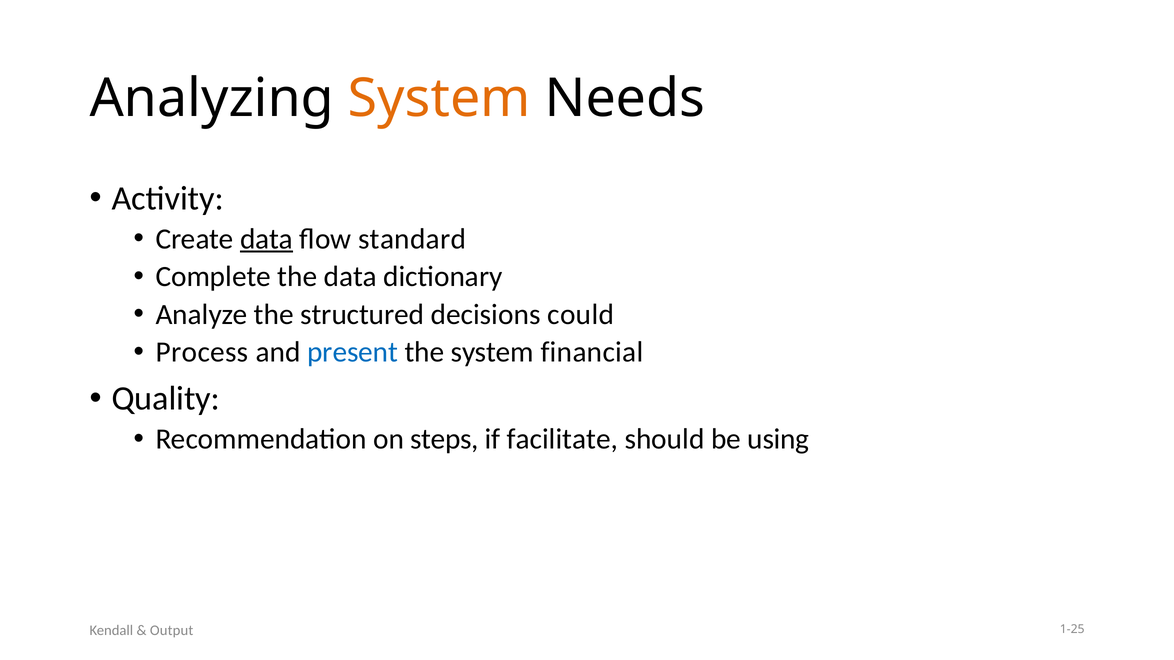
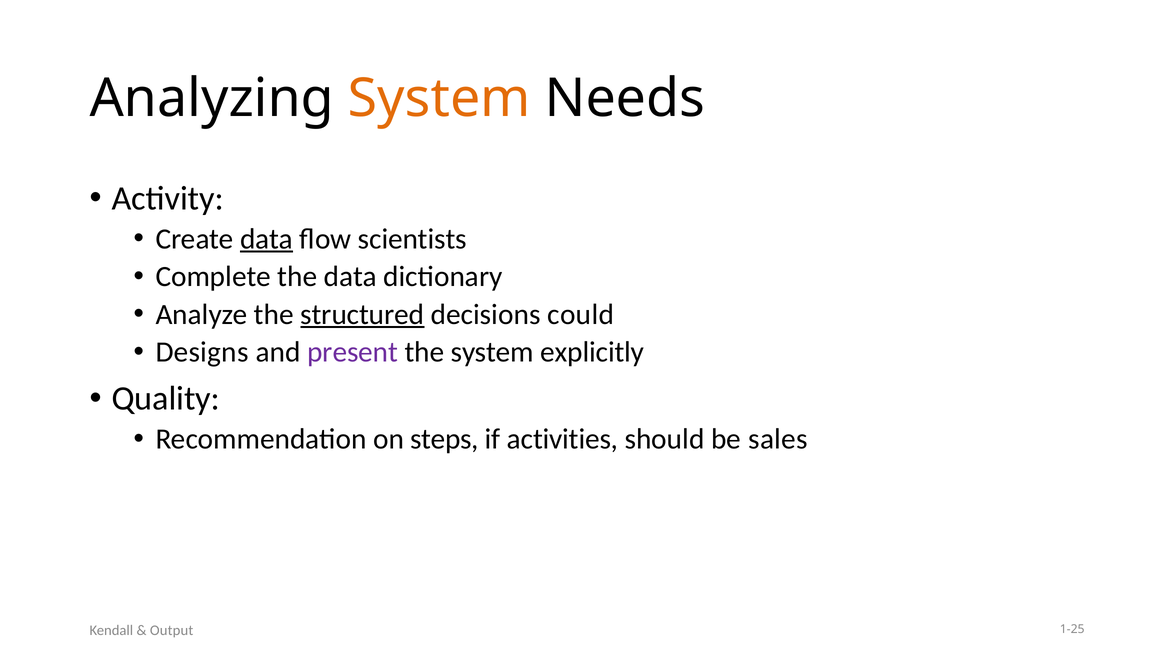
standard: standard -> scientists (412, 239)
structured underline: none -> present (362, 315)
Process: Process -> Designs (202, 352)
present colour: blue -> purple (353, 352)
financial: financial -> explicitly (592, 352)
facilitate: facilitate -> activities (563, 439)
using: using -> sales (778, 439)
